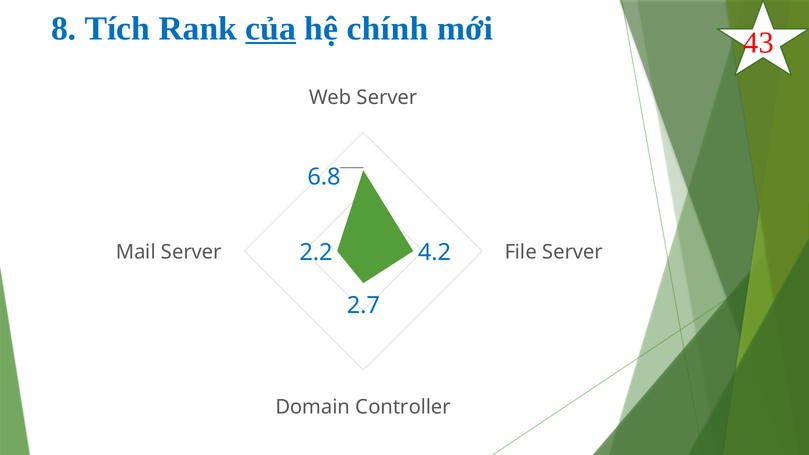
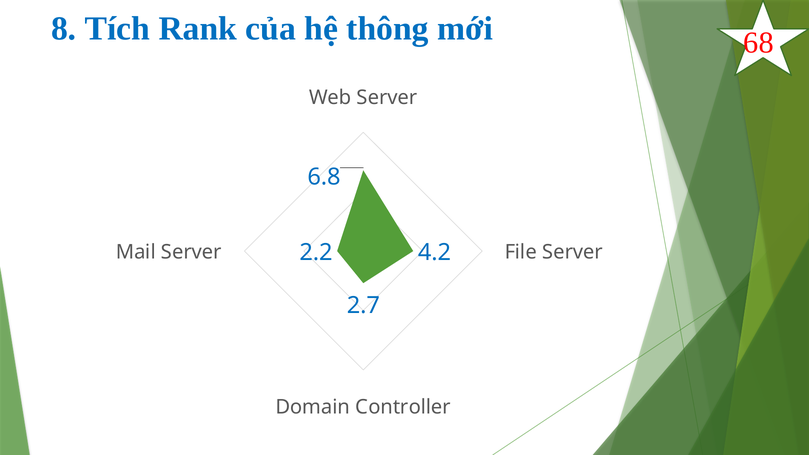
của underline: present -> none (271, 29)
chính: chính -> thông (388, 29)
43: 43 -> 68 (759, 43)
